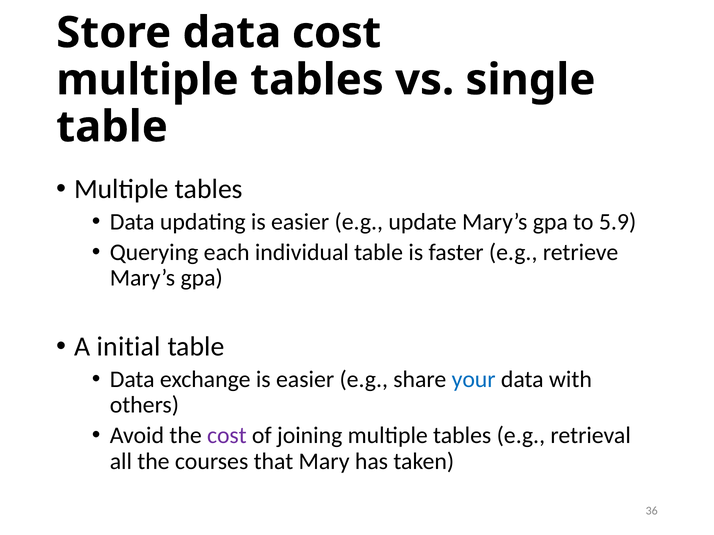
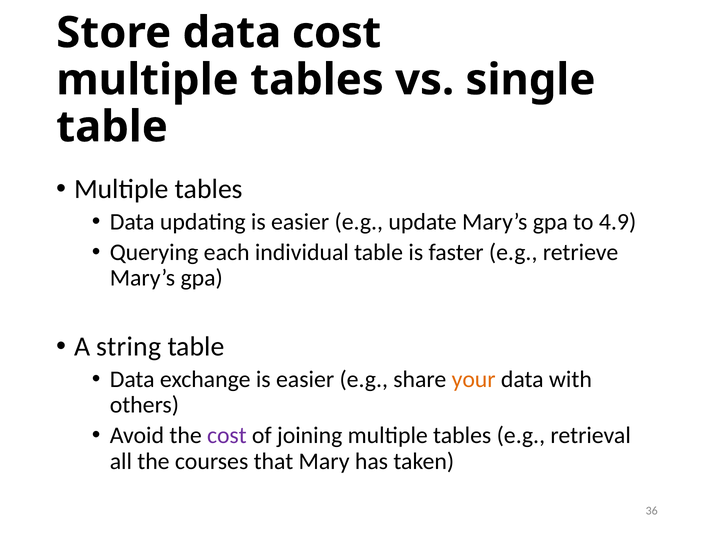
5.9: 5.9 -> 4.9 (618, 222)
initial: initial -> string (129, 347)
your colour: blue -> orange (474, 380)
